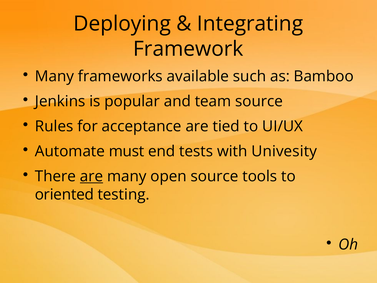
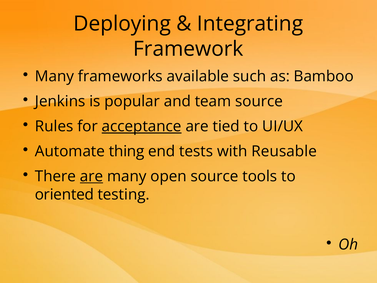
acceptance underline: none -> present (142, 126)
must: must -> thing (127, 151)
Univesity: Univesity -> Reusable (284, 151)
